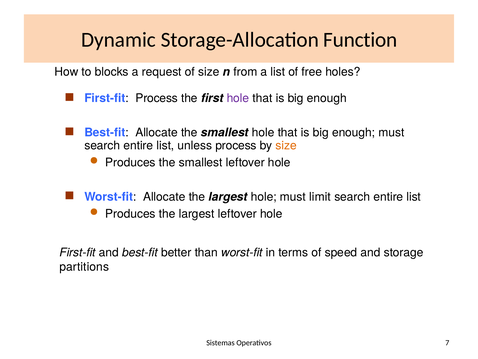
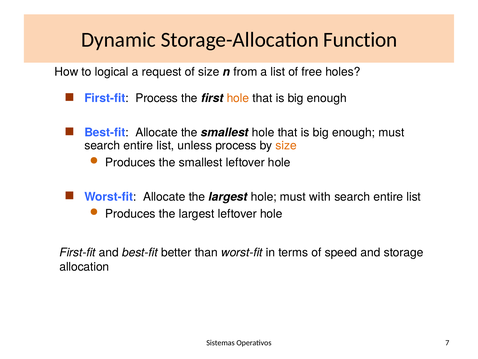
blocks: blocks -> logical (112, 72)
hole colour: purple -> orange (238, 98)
limit: limit -> with (320, 196)
partitions: partitions -> allocation (84, 266)
